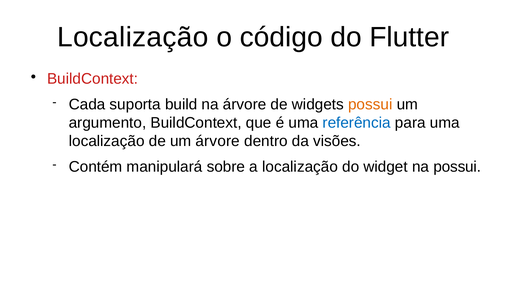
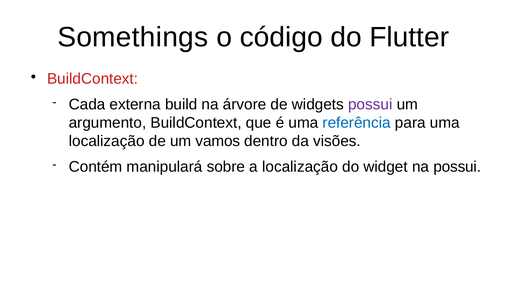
Localização: Localização -> Somethings (133, 37)
suporta: suporta -> externa (135, 104)
possui colour: orange -> purple (370, 104)
um árvore: árvore -> vamos (218, 141)
